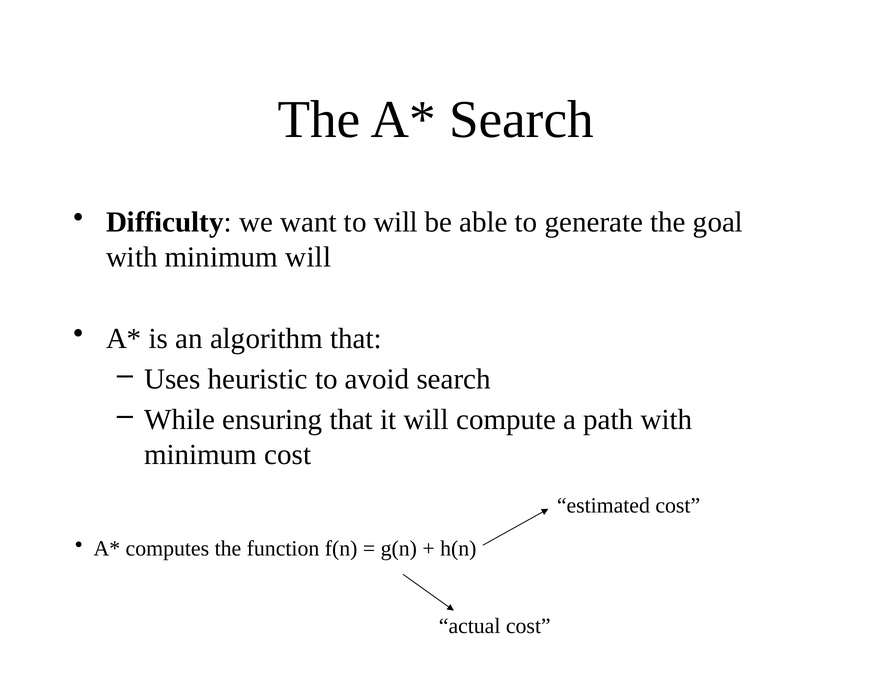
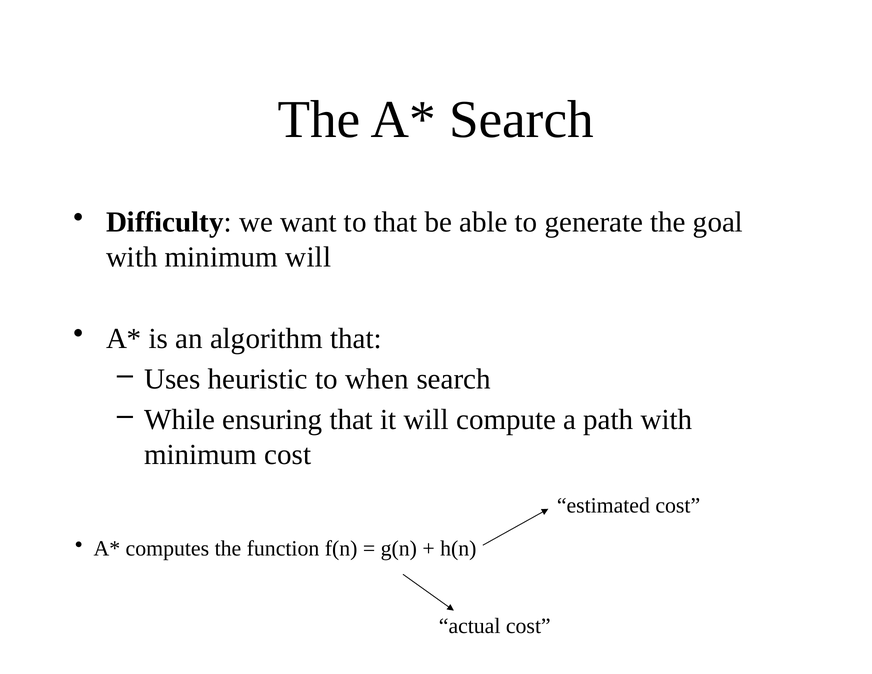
to will: will -> that (396, 222)
avoid: avoid -> when (377, 379)
